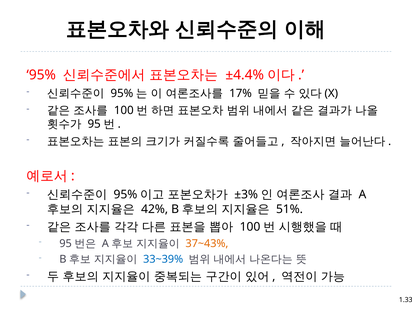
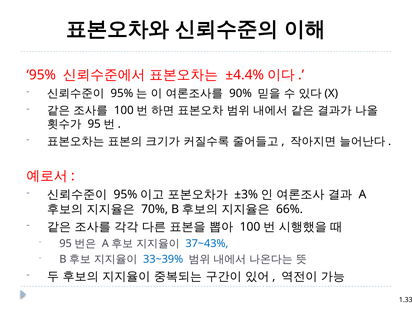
17%: 17% -> 90% (241, 93)
42%: 42% -> 70% (155, 209)
51%: 51% -> 66% (289, 209)
37~43% colour: orange -> blue (207, 243)
